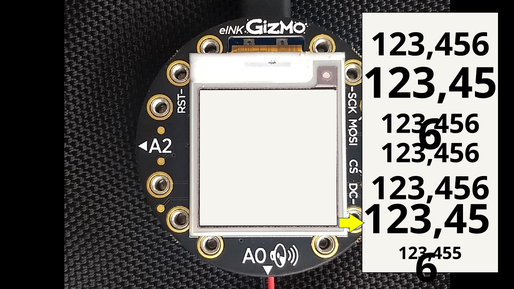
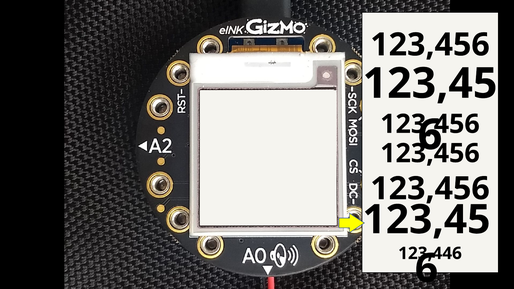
123,455: 123,455 -> 123,446 (430, 253)
